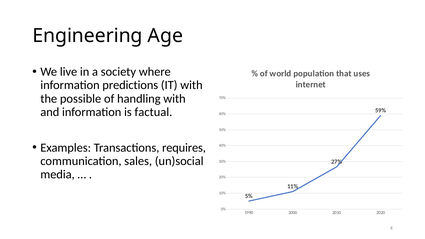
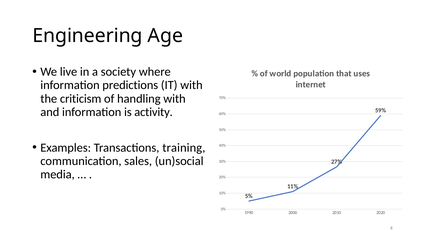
possible: possible -> criticism (81, 99)
factual: factual -> activity (154, 112)
requires: requires -> training (184, 148)
